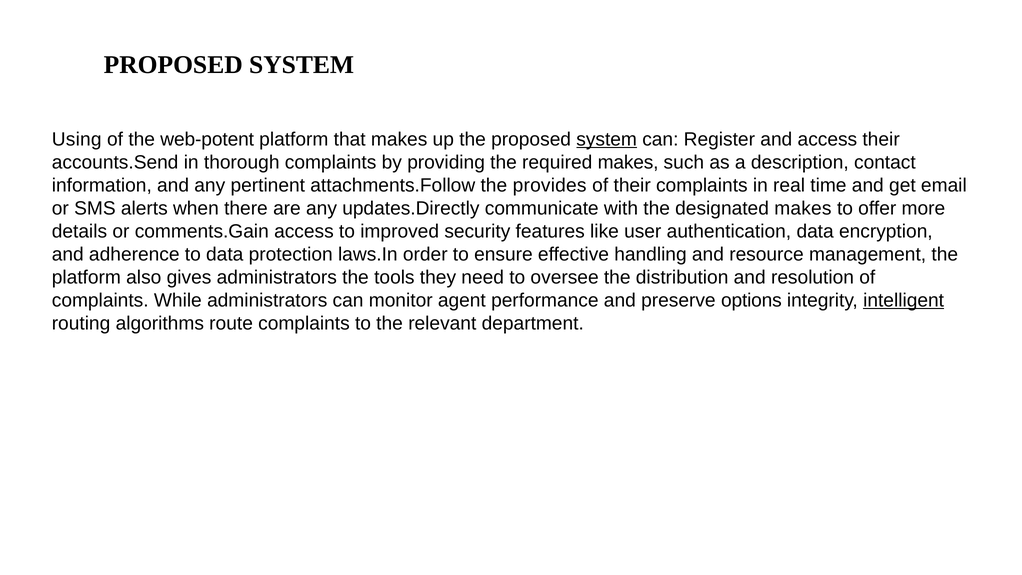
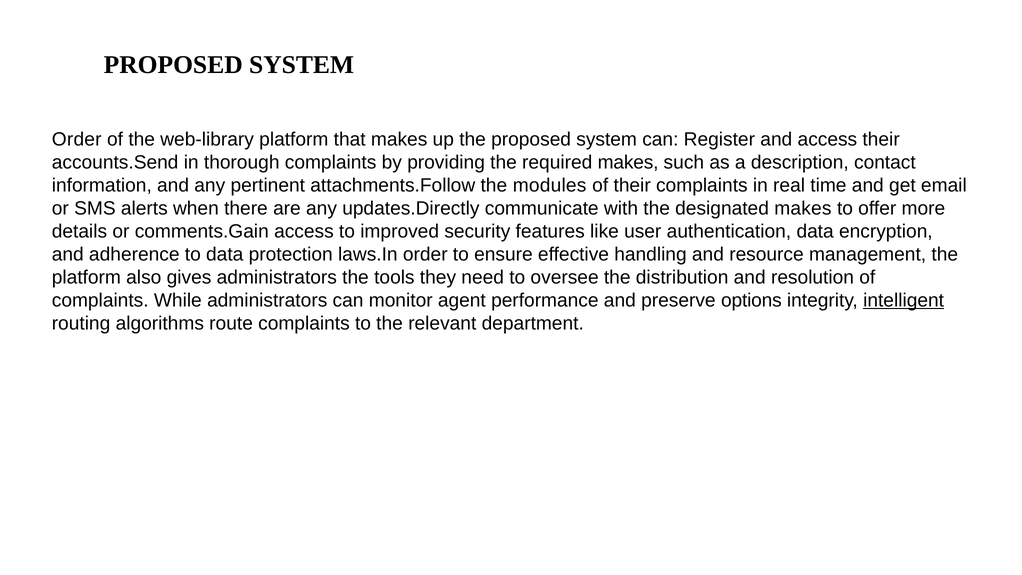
Using: Using -> Order (77, 139)
web-potent: web-potent -> web-library (207, 139)
system underline: present -> none (607, 139)
provides: provides -> modules (550, 185)
